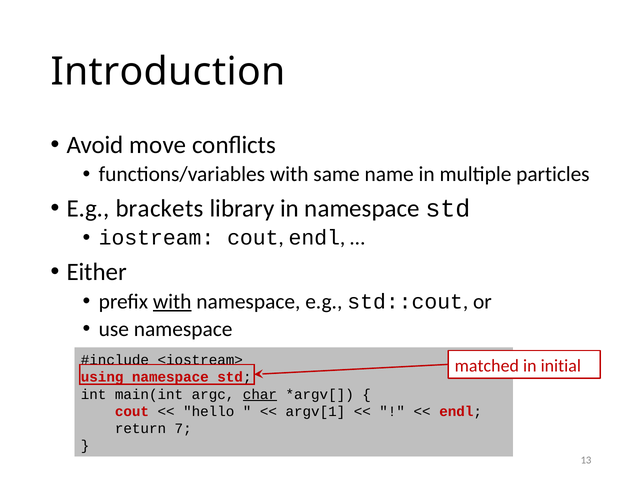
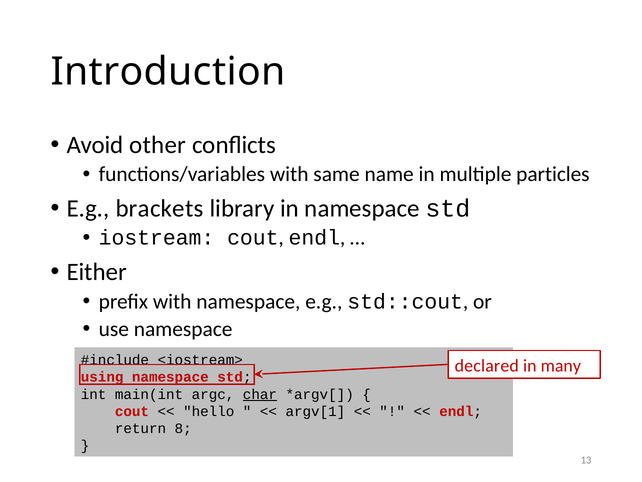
move: move -> other (158, 145)
with underline: present -> none (172, 301)
matched: matched -> declared (487, 365)
initial: initial -> many (561, 365)
7: 7 -> 8 (183, 428)
